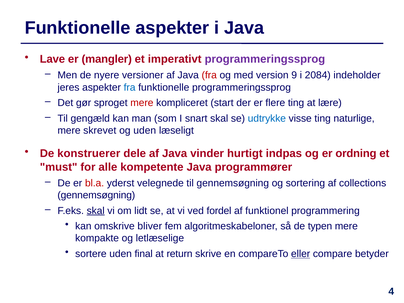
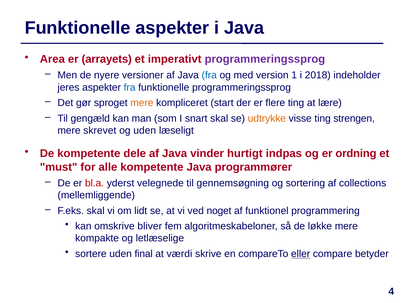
Lave: Lave -> Area (52, 59)
mangler: mangler -> arrayets (107, 59)
fra colour: red -> blue (209, 75)
9: 9 -> 1 (294, 75)
2084: 2084 -> 2018 (318, 75)
mere colour: red -> orange (142, 103)
udtrykke colour: blue -> orange (267, 118)
naturlige: naturlige -> strengen (354, 118)
De konstruerer: konstruerer -> kompetente (89, 154)
gennemsøgning: gennemsøgning -> mellemliggende (96, 195)
skal underline: present -> none (96, 211)
fordel: fordel -> noget (219, 211)
typen: typen -> løkke (320, 226)
return: return -> værdi (179, 254)
